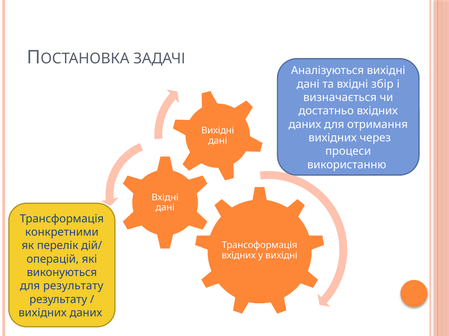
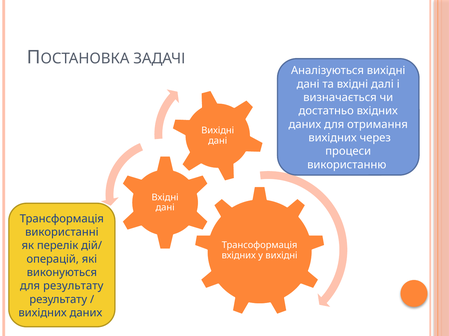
збір: збір -> далі (382, 84)
конкретними: конкретними -> використанні (62, 233)
